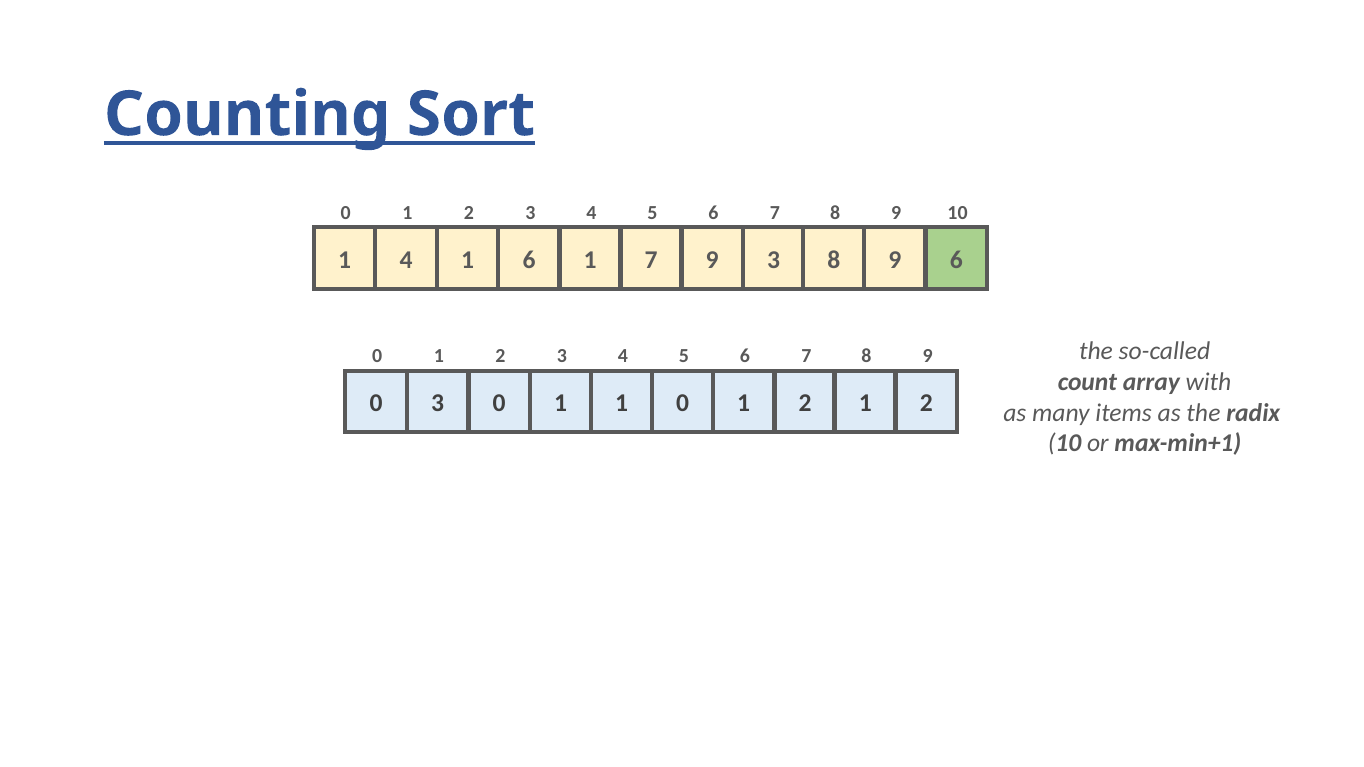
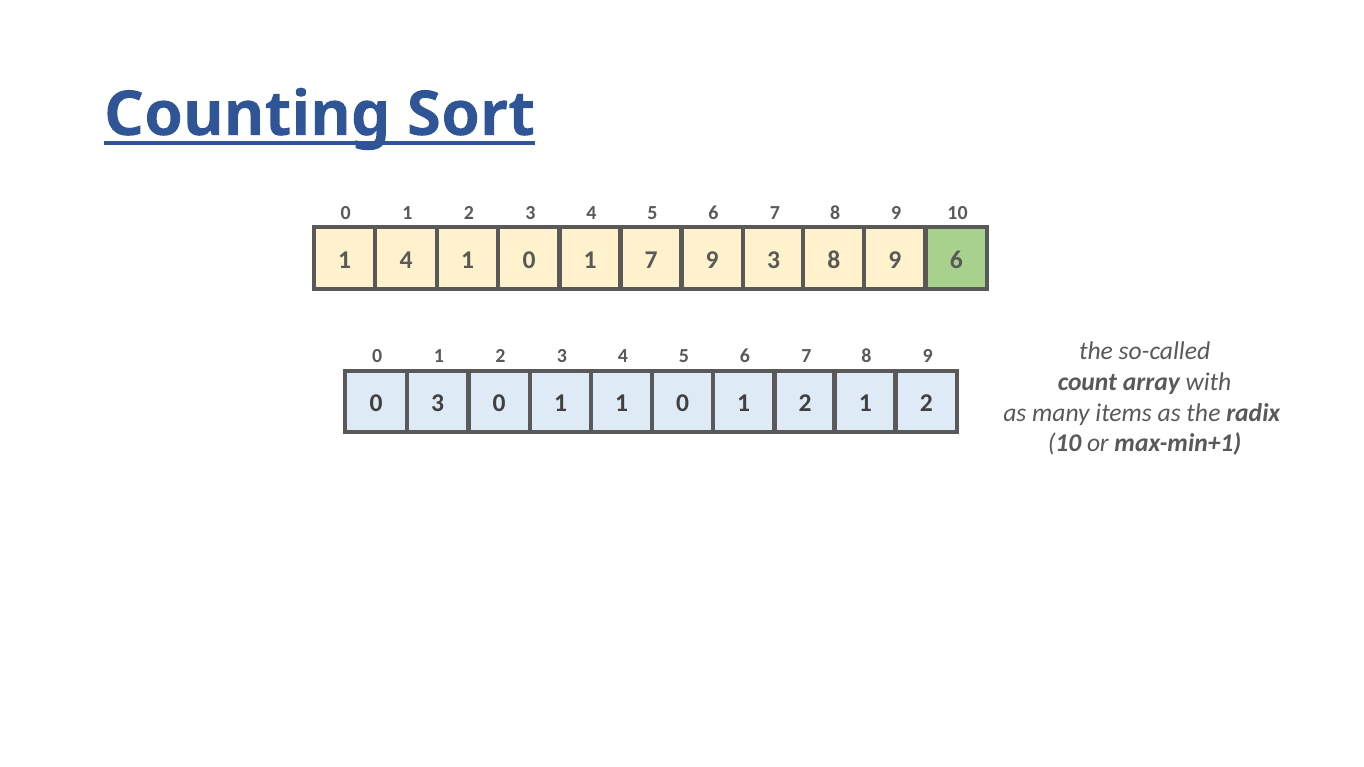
4 1 6: 6 -> 0 (529, 260)
